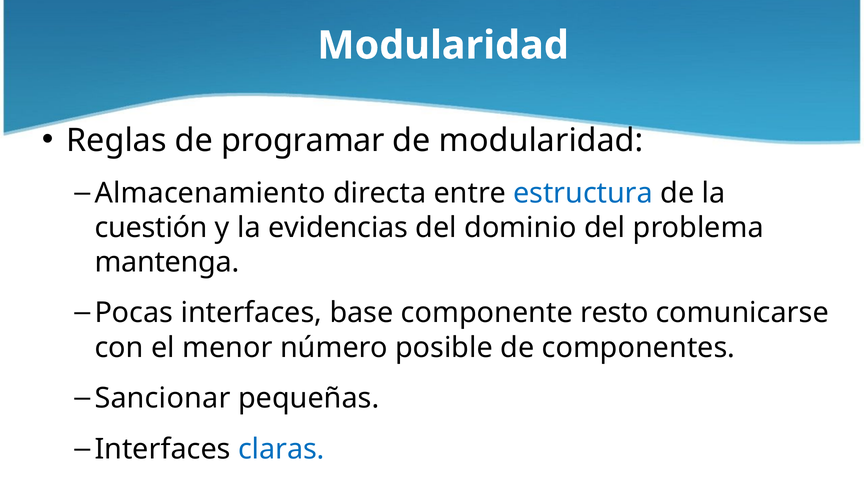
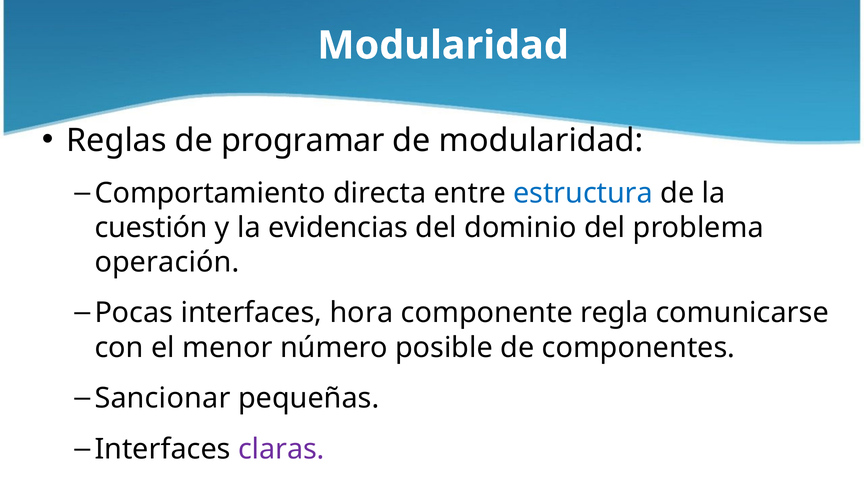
Almacenamiento: Almacenamiento -> Comportamiento (210, 193)
mantenga: mantenga -> operación (167, 262)
base: base -> hora (361, 313)
resto: resto -> regla (614, 313)
claras colour: blue -> purple (281, 449)
